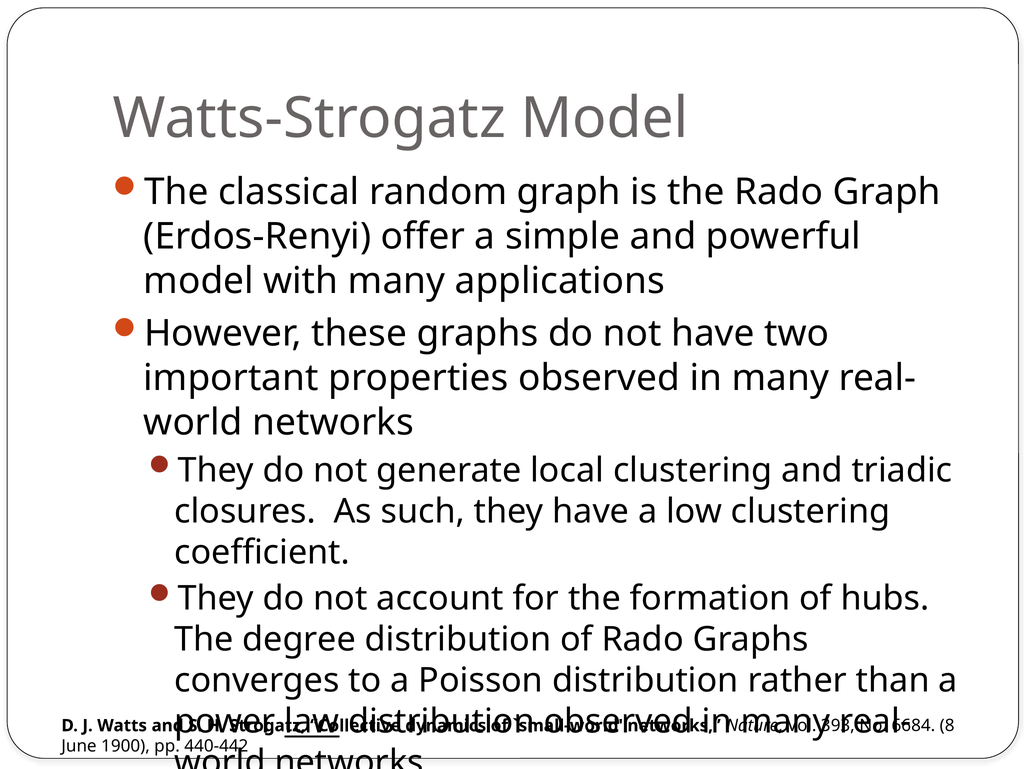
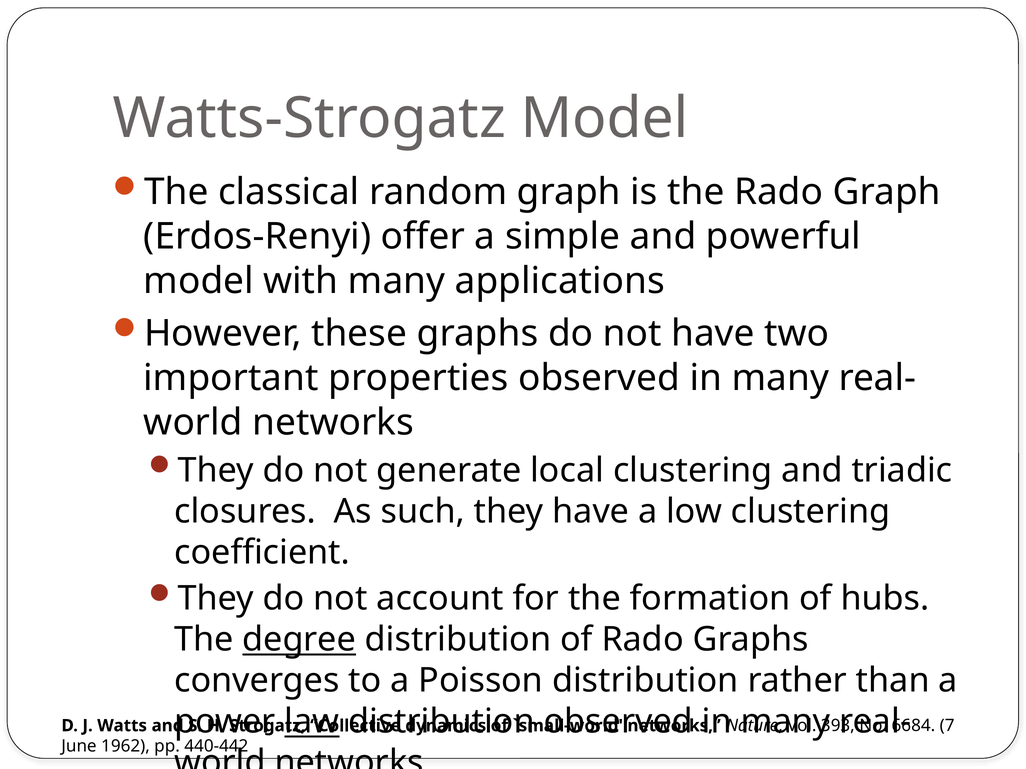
degree underline: none -> present (299, 640)
8: 8 -> 7 (947, 726)
1900: 1900 -> 1962 (126, 747)
